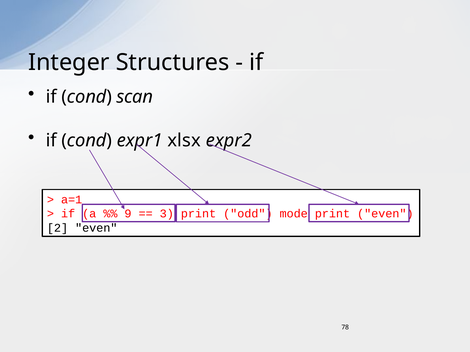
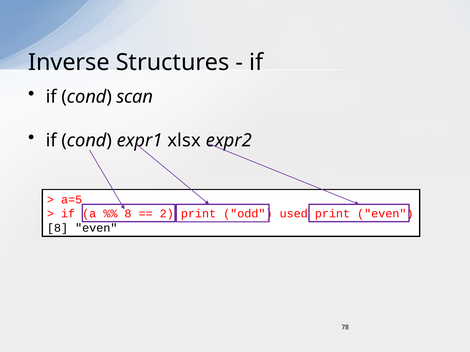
Integer: Integer -> Inverse (69, 62)
a=1: a=1 -> a=5 (72, 200)
9: 9 -> 8 (128, 214)
3: 3 -> 2 (167, 214)
mode: mode -> used (294, 214)
2: 2 -> 8 (58, 228)
